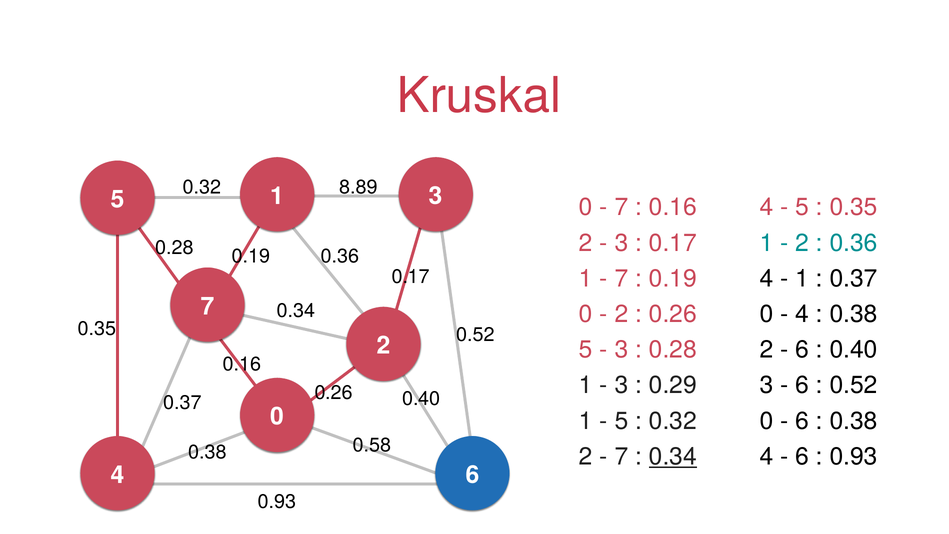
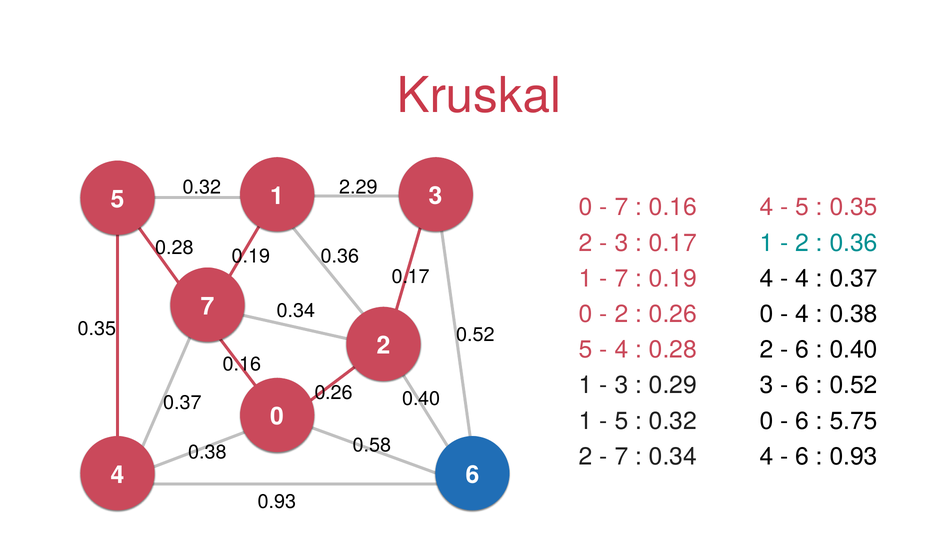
8.89: 8.89 -> 2.29 (358, 187)
1: 1 -> 4 (802, 278)
3: 3 -> 4 (621, 350)
0.38: 0.38 -> 5.75 (854, 421)
0.34 underline: present -> none (673, 456)
